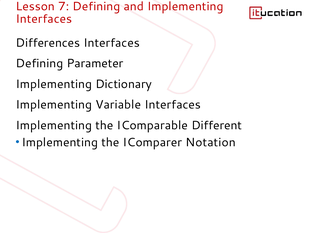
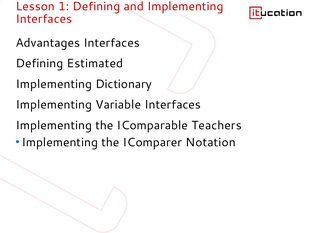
7: 7 -> 1 (64, 6)
Differences: Differences -> Advantages (48, 43)
Parameter: Parameter -> Estimated (95, 63)
Different: Different -> Teachers (217, 125)
